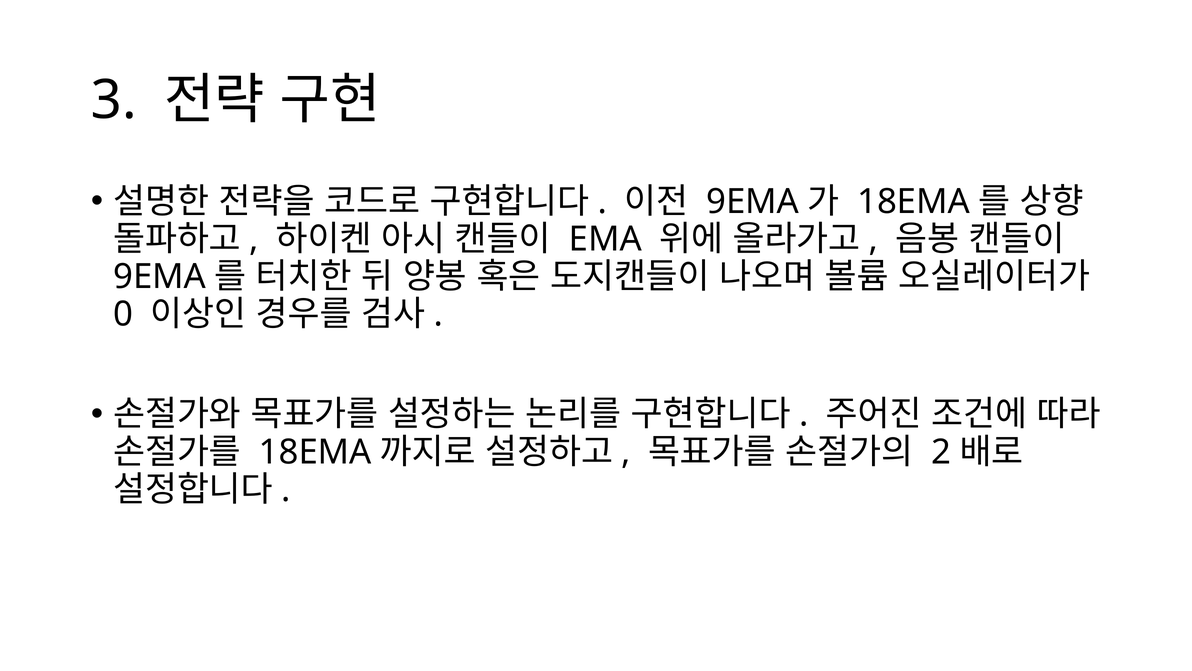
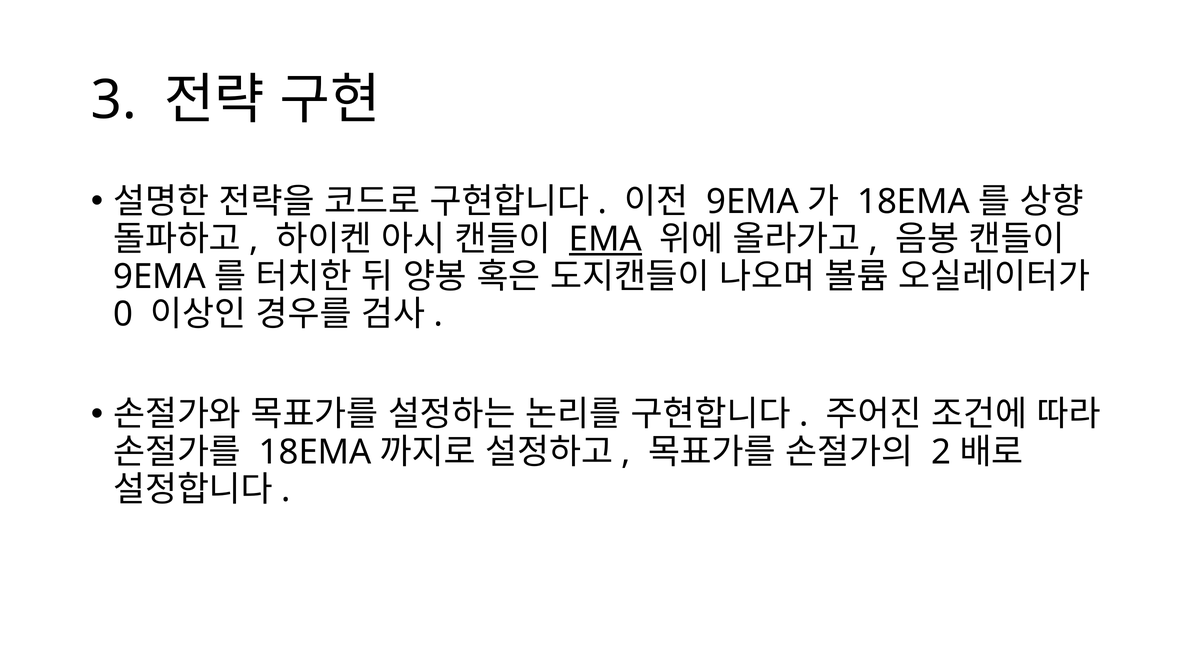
EMA underline: none -> present (605, 239)
